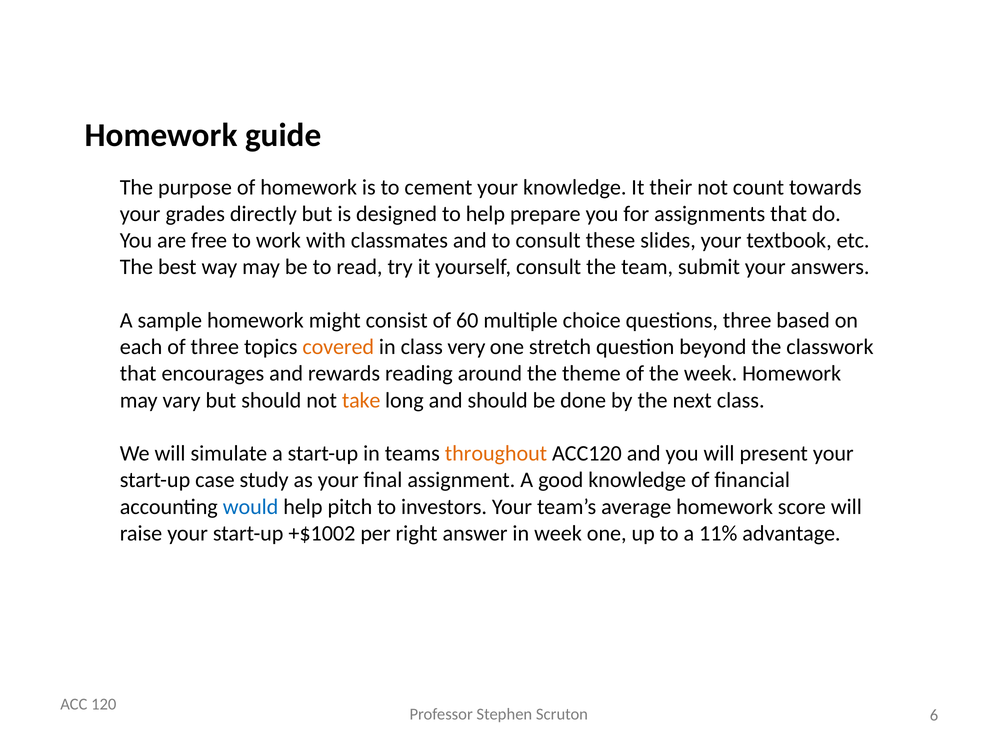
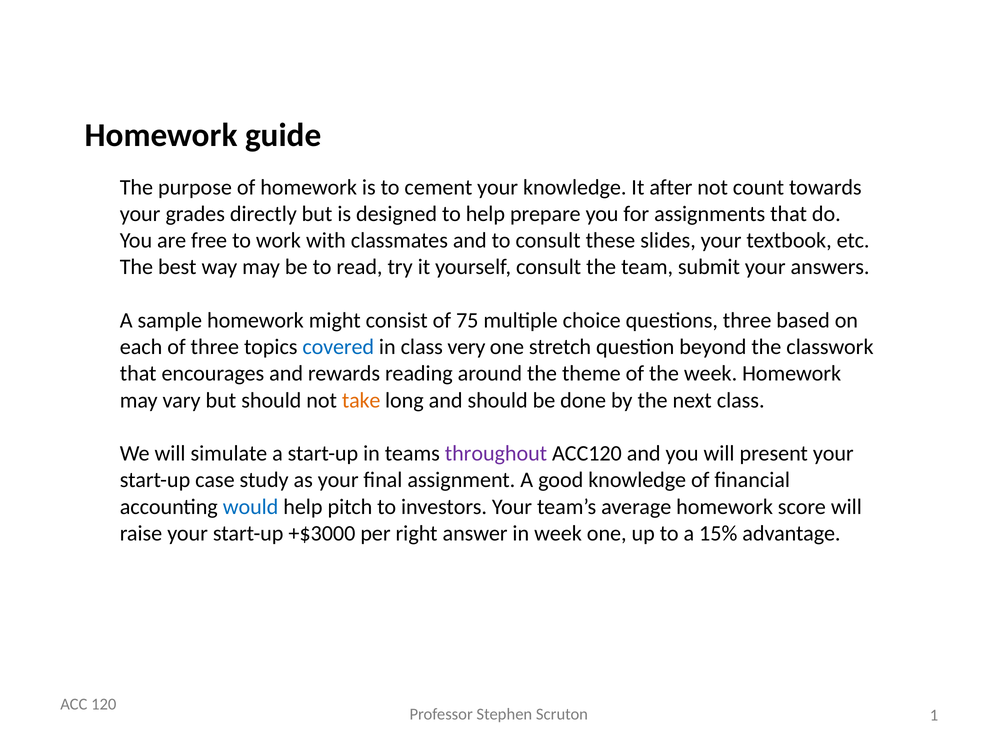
their: their -> after (671, 187)
60: 60 -> 75 (467, 320)
covered colour: orange -> blue (338, 347)
throughout colour: orange -> purple (496, 453)
+$1002: +$1002 -> +$3000 (322, 533)
11%: 11% -> 15% (718, 533)
6: 6 -> 1 (934, 715)
